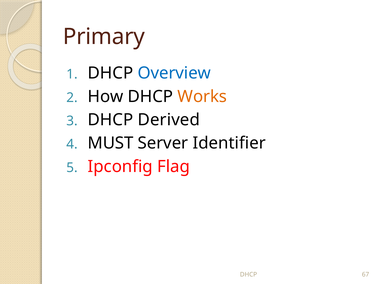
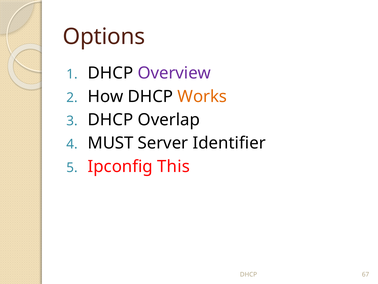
Primary: Primary -> Options (104, 37)
Overview colour: blue -> purple (174, 73)
Derived: Derived -> Overlap (169, 120)
Flag: Flag -> This (174, 166)
